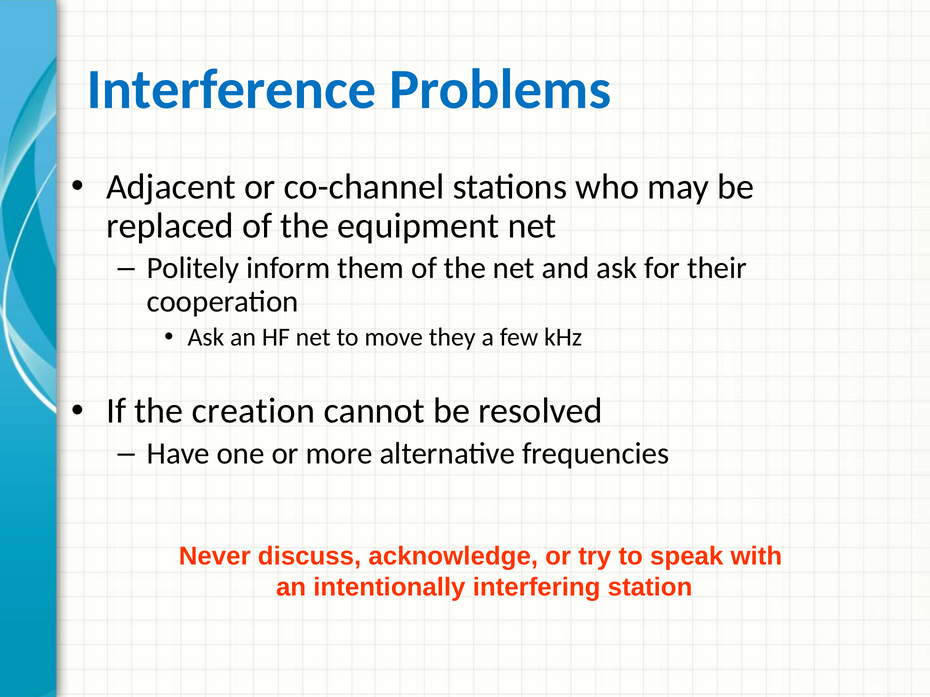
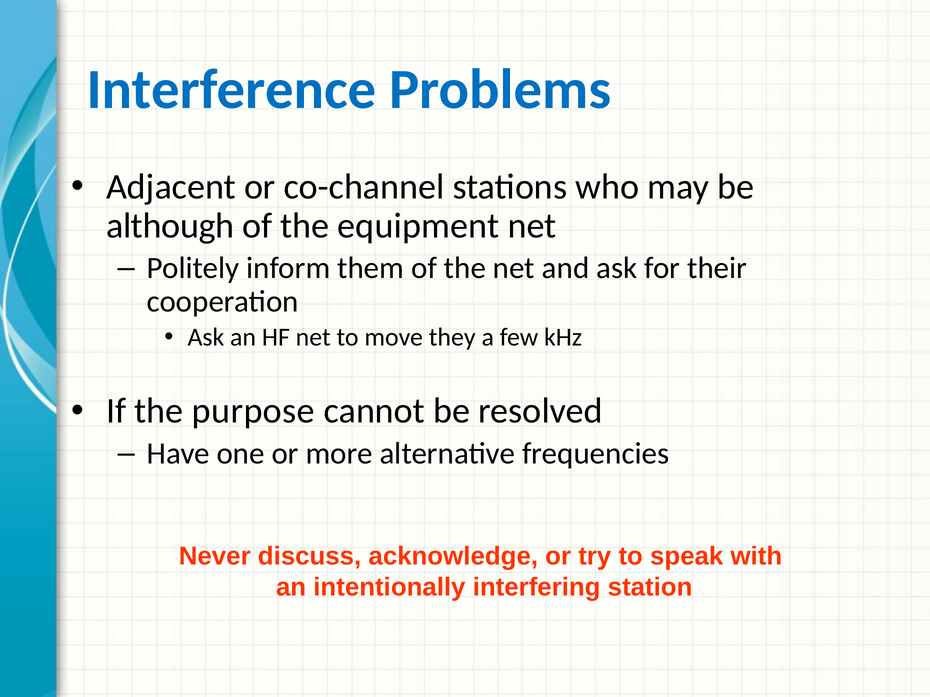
replaced: replaced -> although (170, 226)
creation: creation -> purpose (253, 411)
